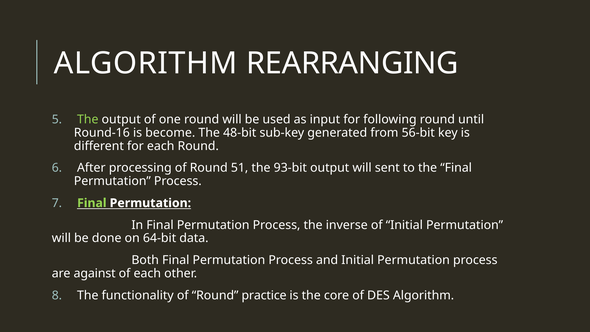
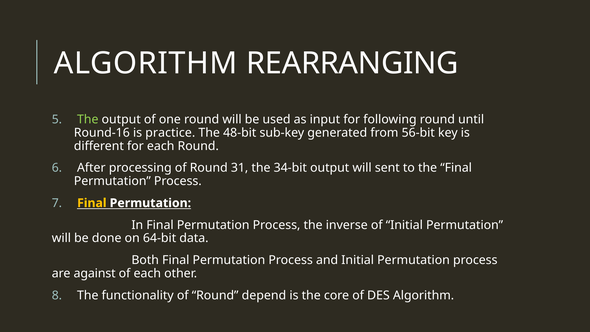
become: become -> practice (170, 133)
51: 51 -> 31 (240, 168)
93-bit: 93-bit -> 34-bit (290, 168)
Final colour: light green -> yellow (92, 203)
practice: practice -> depend (264, 295)
